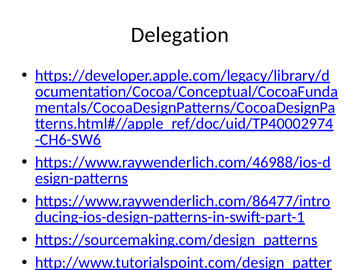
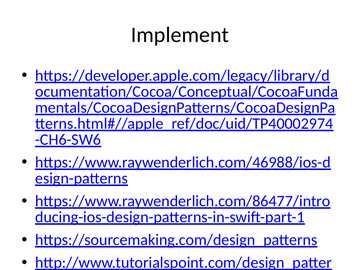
Delegation: Delegation -> Implement (180, 35)
